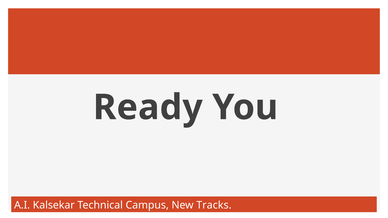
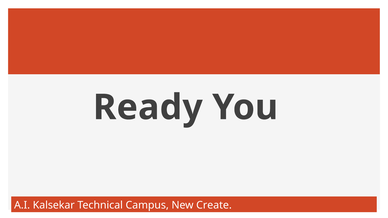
Tracks: Tracks -> Create (214, 205)
